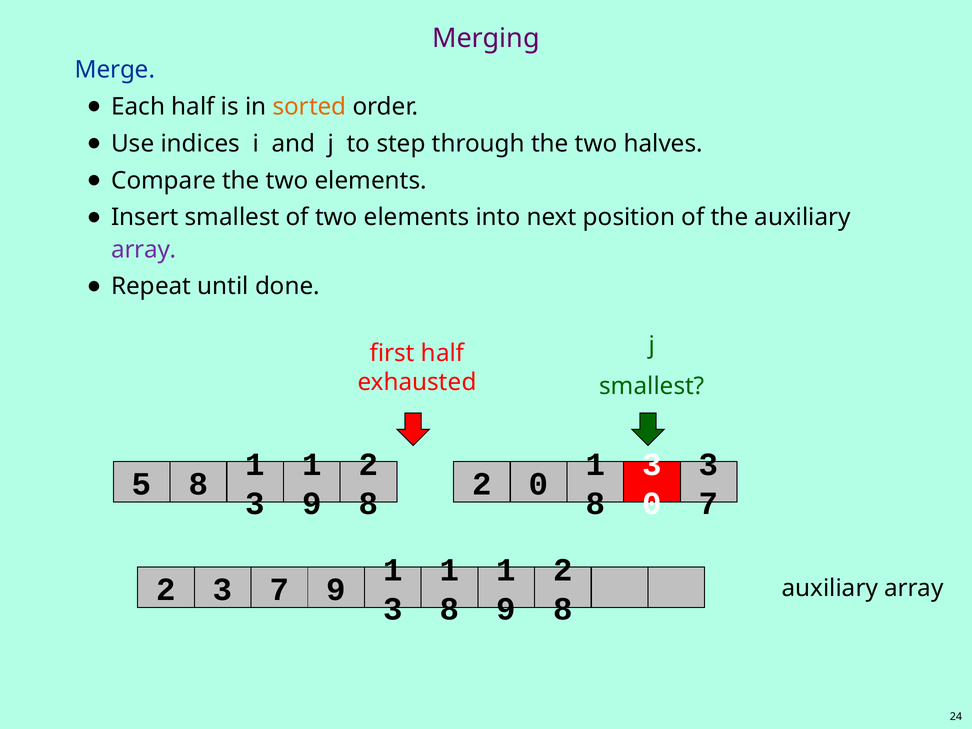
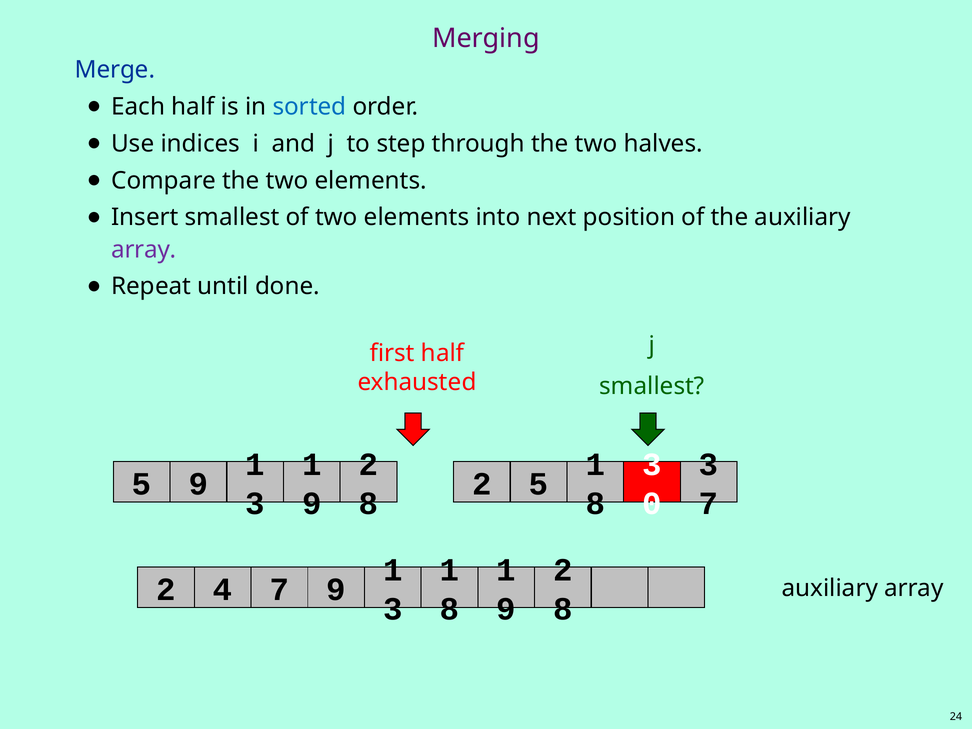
sorted colour: orange -> blue (310, 107)
5 8: 8 -> 9 (198, 484)
2 0: 0 -> 5 (539, 484)
2 3: 3 -> 4 (223, 589)
